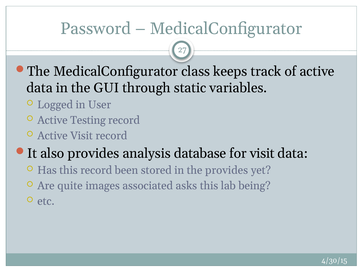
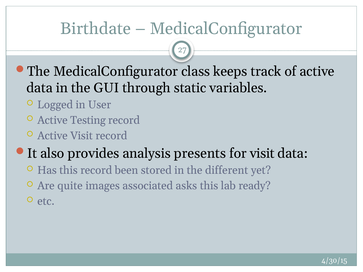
Password: Password -> Birthdate (96, 29)
database: database -> presents (200, 154)
the provides: provides -> different (227, 170)
being: being -> ready (255, 186)
